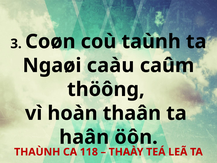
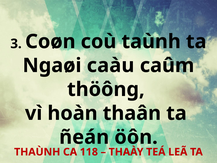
haân: haân -> ñeán (84, 137)
